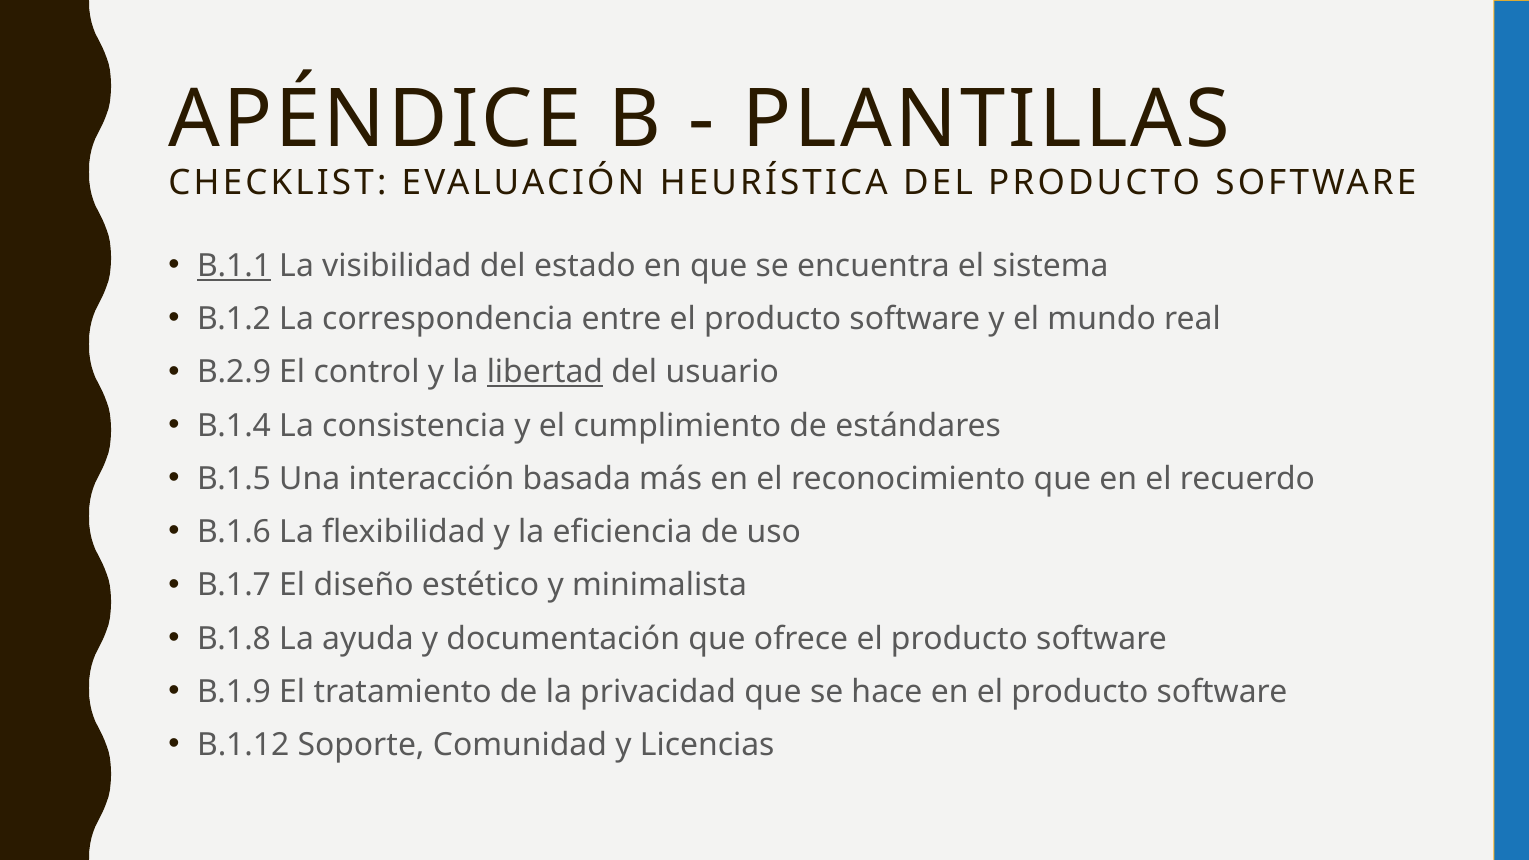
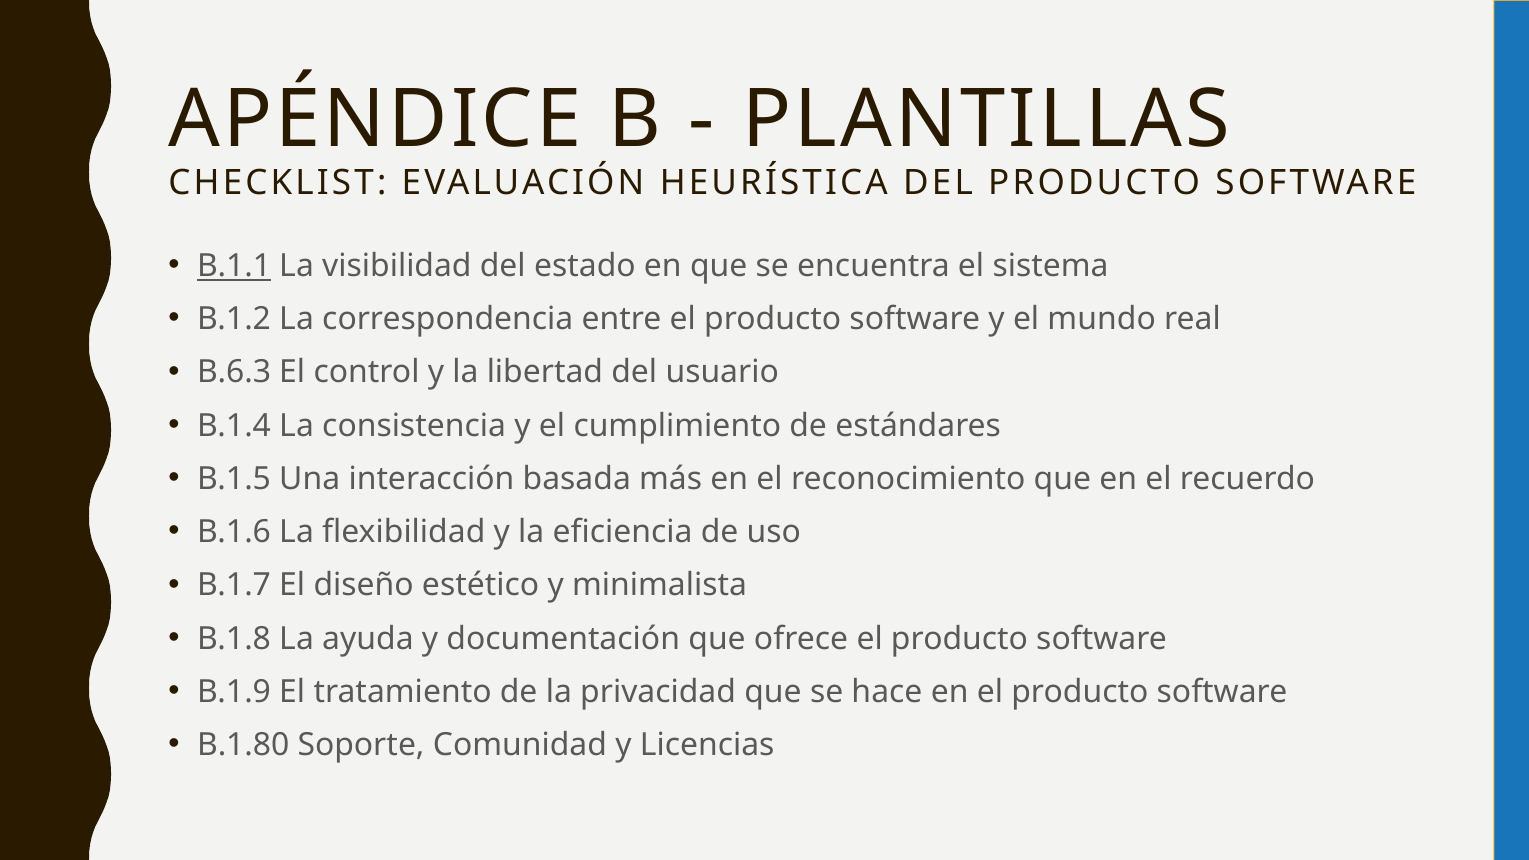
B.2.9: B.2.9 -> B.6.3 (234, 372)
libertad underline: present -> none (545, 372)
B.1.12: B.1.12 -> B.1.80 (243, 745)
